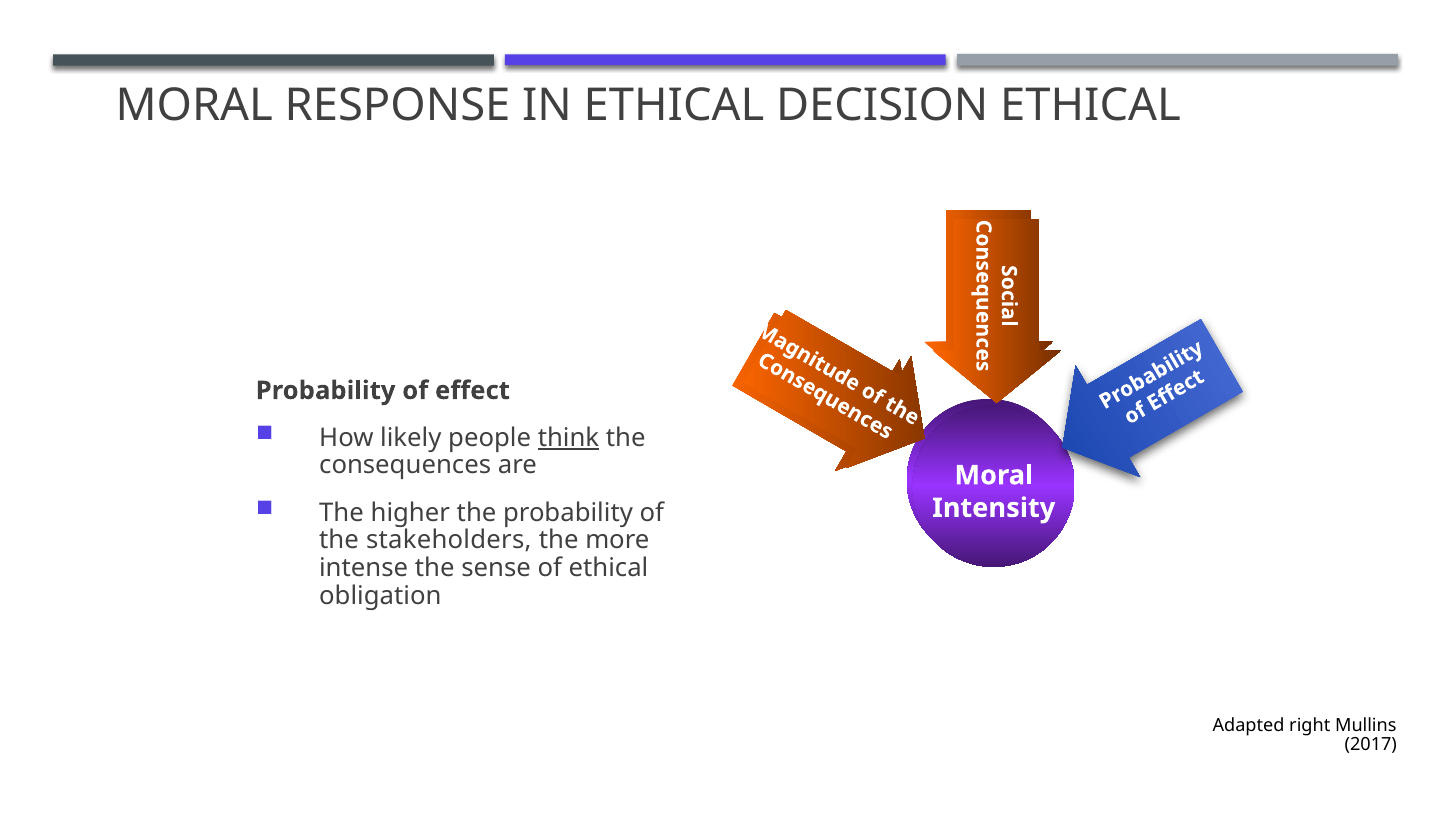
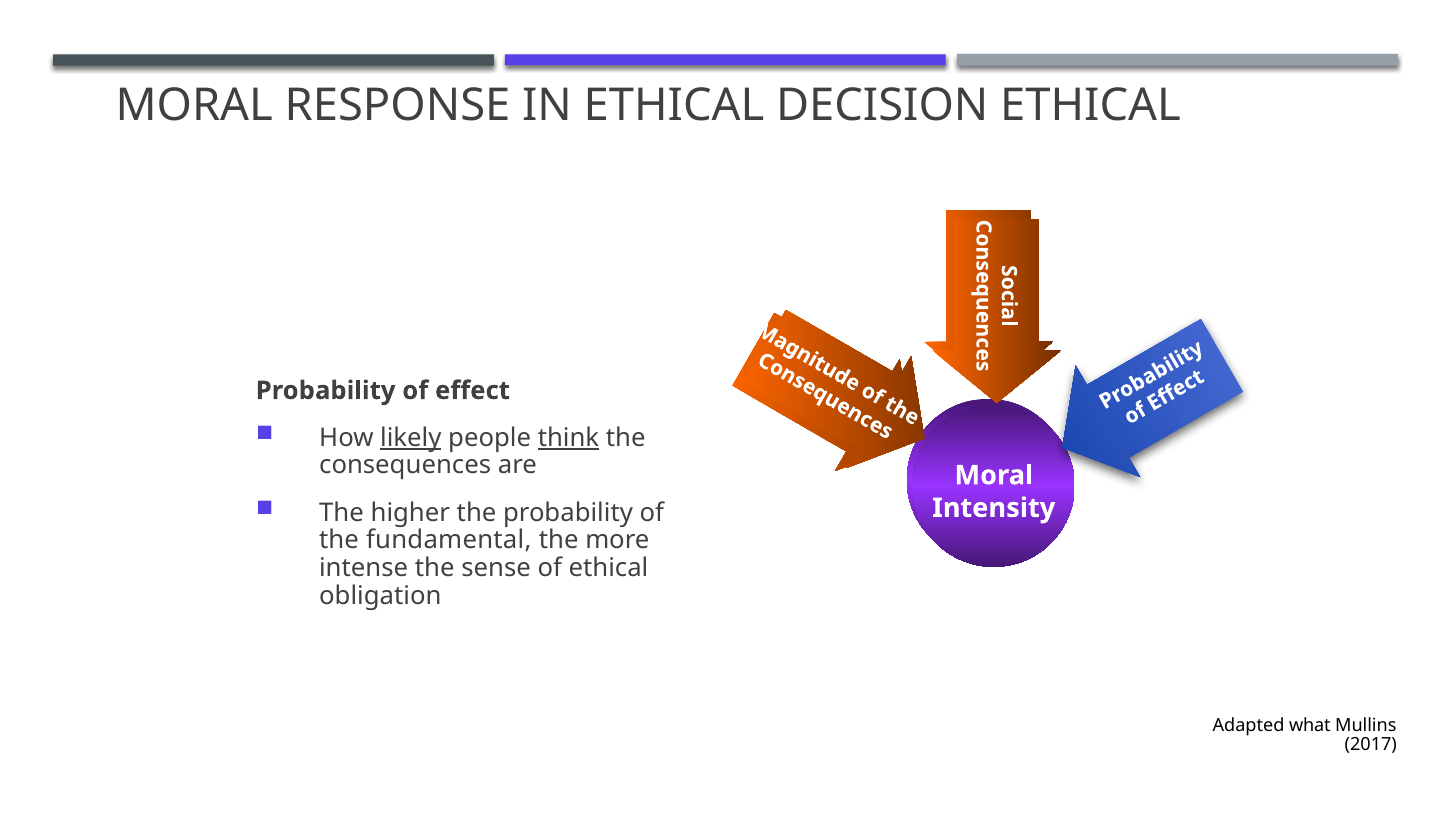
likely underline: none -> present (411, 438)
stakeholders: stakeholders -> fundamental (449, 540)
right: right -> what (1310, 725)
